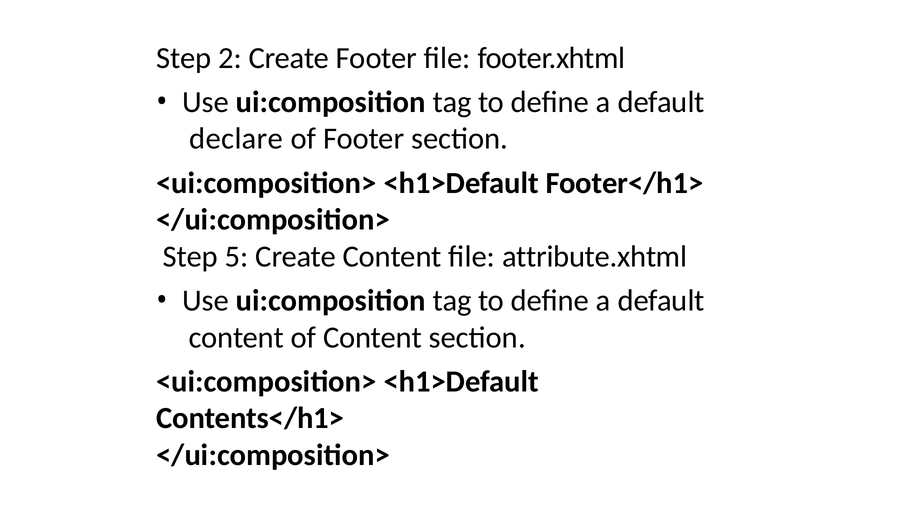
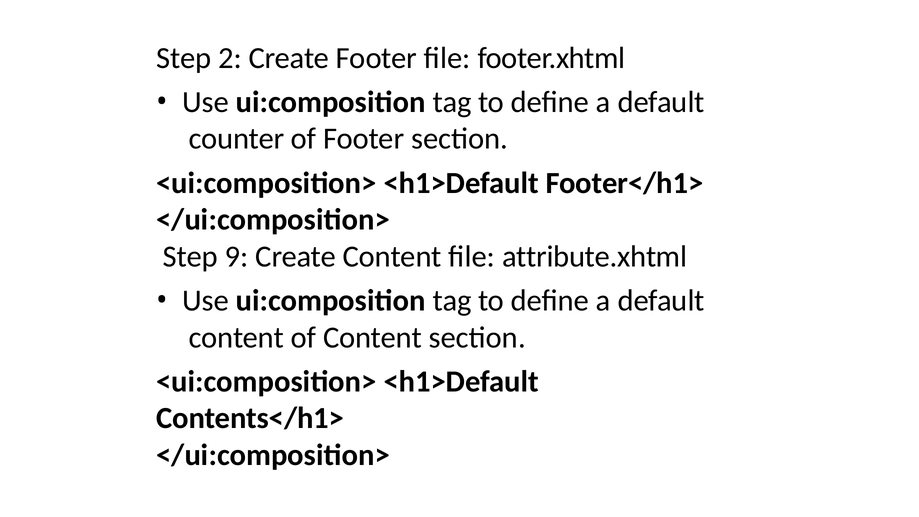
declare: declare -> counter (237, 139)
5: 5 -> 9 (237, 256)
